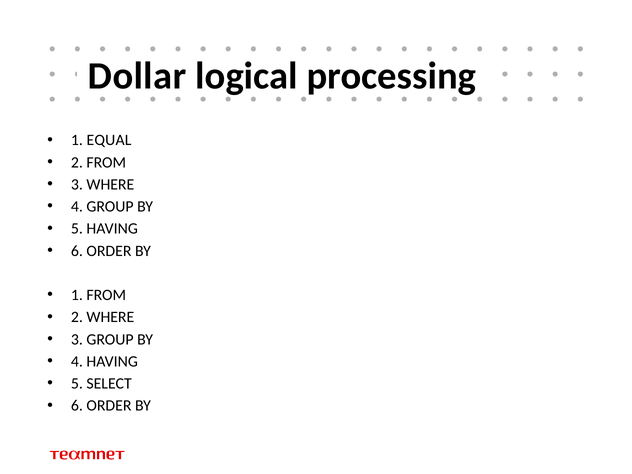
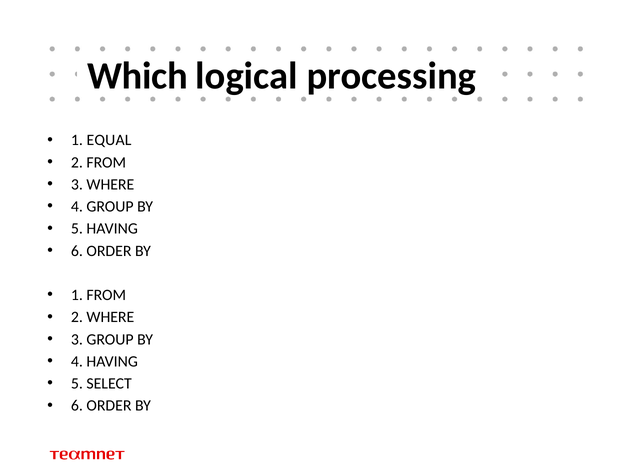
Dollar: Dollar -> Which (138, 76)
